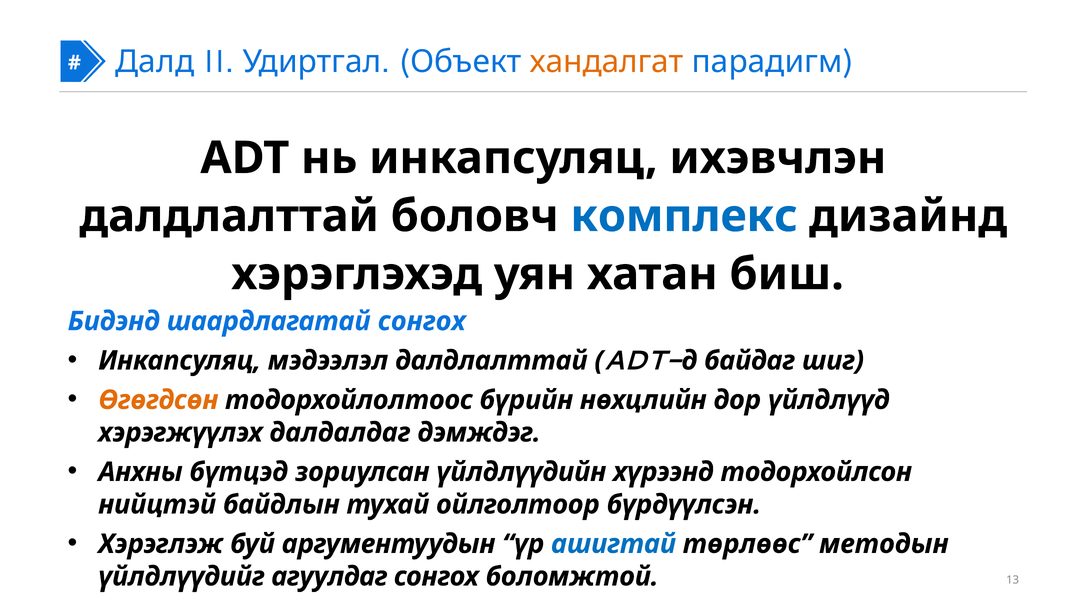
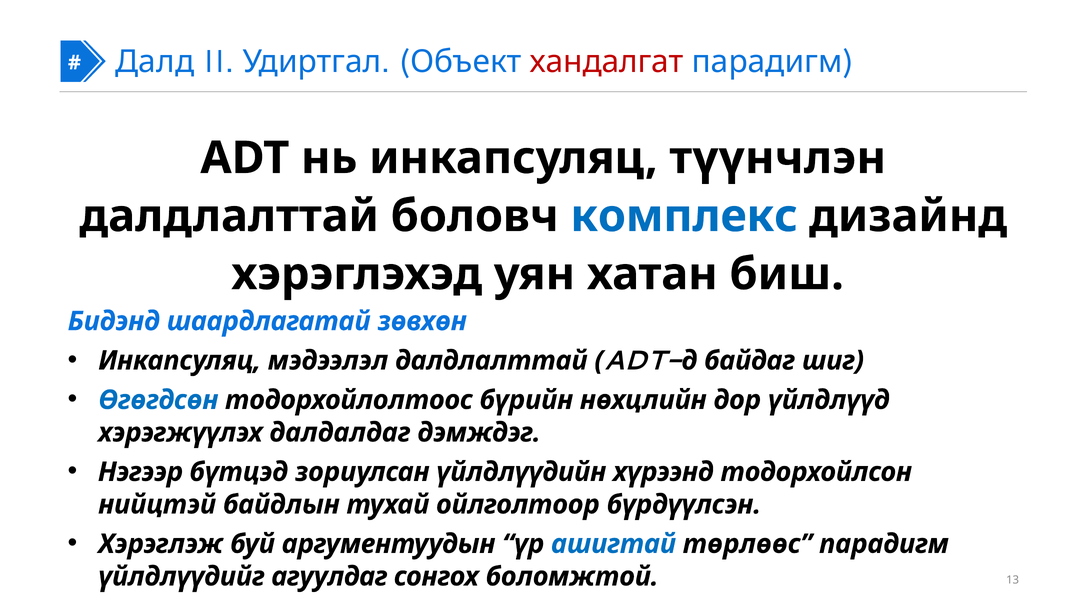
хандалгат colour: orange -> red (607, 62)
ихэвчлэн: ихэвчлэн -> түүнчлэн (778, 158)
шаардлагатай сонгох: сонгох -> зөвхөн (422, 321)
Өгөгдсөн colour: orange -> blue (158, 400)
Анхны: Анхны -> Нэгээр (141, 472)
төрлөөс методын: методын -> парадигм (884, 544)
